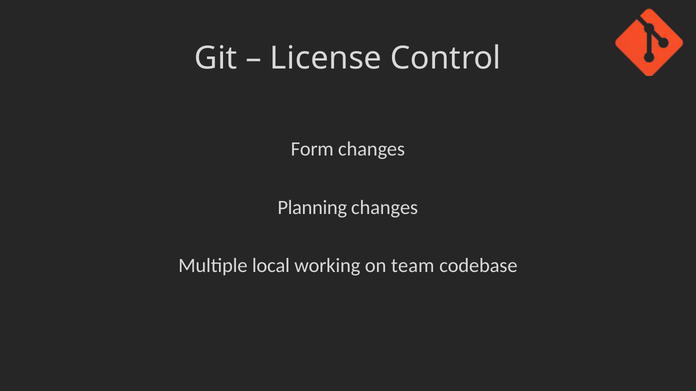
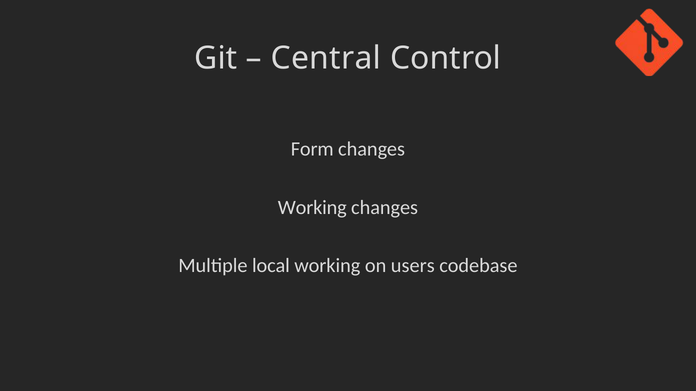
License: License -> Central (326, 58)
Planning: Planning -> Working (312, 208)
team: team -> users (413, 266)
